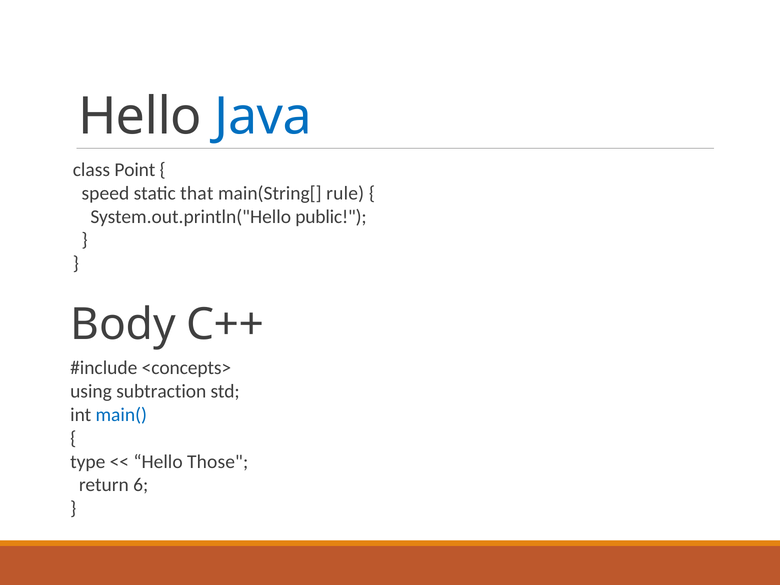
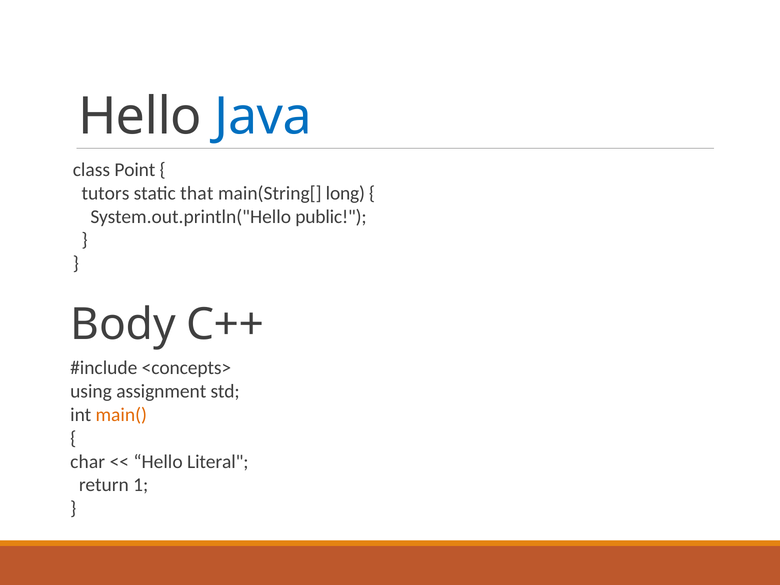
speed: speed -> tutors (105, 193)
rule: rule -> long (345, 193)
subtraction: subtraction -> assignment (161, 391)
main( colour: blue -> orange (121, 415)
type: type -> char (88, 462)
Those: Those -> Literal (218, 462)
6: 6 -> 1 (141, 485)
